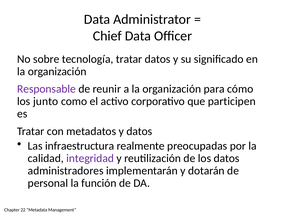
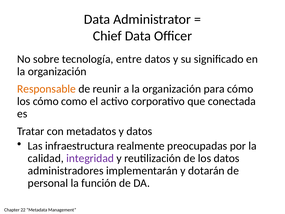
tecnología tratar: tratar -> entre (129, 59)
Responsable colour: purple -> orange (46, 89)
los junto: junto -> cómo (46, 101)
participen: participen -> conectada (232, 101)
